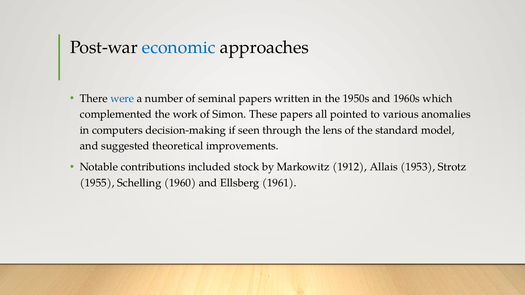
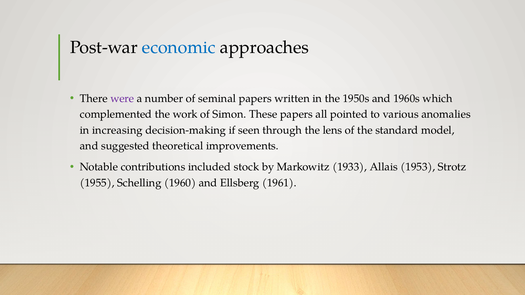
were colour: blue -> purple (122, 99)
computers: computers -> increasing (117, 130)
1912: 1912 -> 1933 (350, 167)
